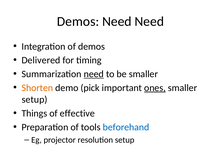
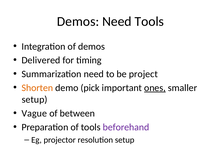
Need Need: Need -> Tools (149, 21)
need underline: present -> none (94, 74)
be smaller: smaller -> project (143, 74)
Things: Things -> Vague (34, 113)
effective: effective -> between (77, 113)
beforehand colour: blue -> purple (126, 127)
